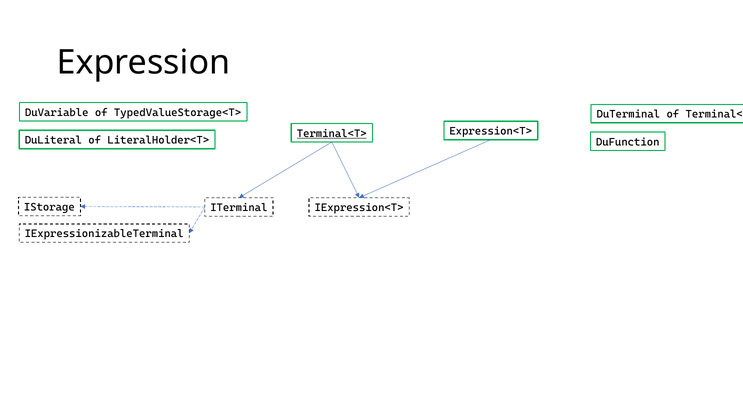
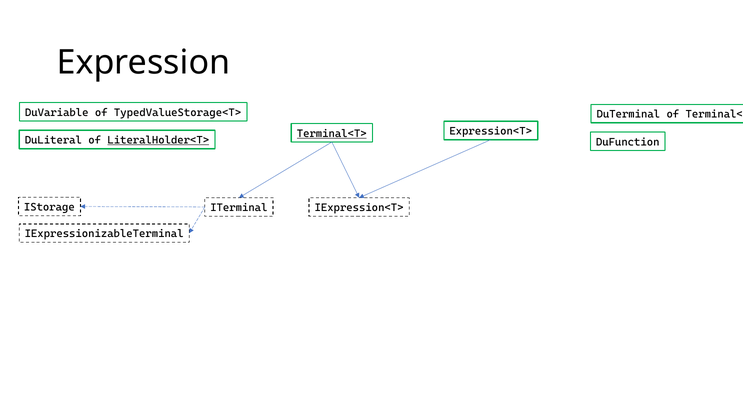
LiteralHolder<T> underline: none -> present (158, 140)
